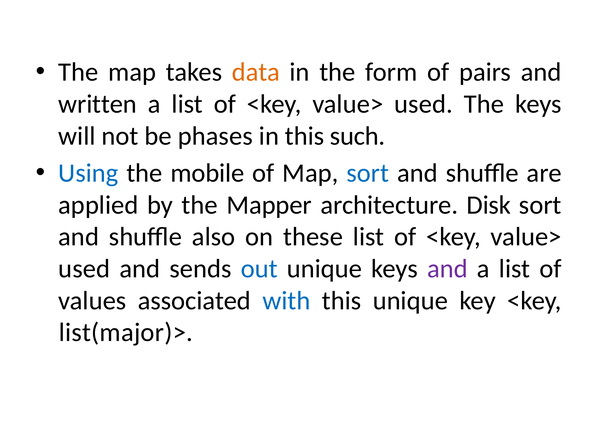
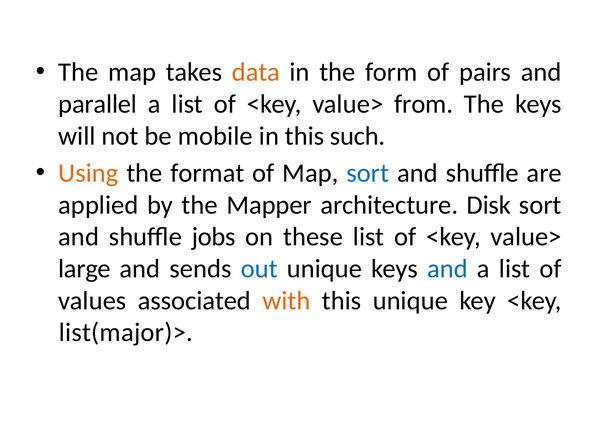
written: written -> parallel (98, 104)
used: used -> from (424, 104)
phases: phases -> mobile (215, 136)
Using colour: blue -> orange (88, 173)
mobile: mobile -> format (207, 173)
also: also -> jobs (214, 237)
used: used -> large (84, 269)
and colour: purple -> blue (447, 269)
with colour: blue -> orange (286, 301)
